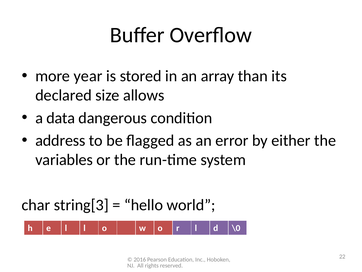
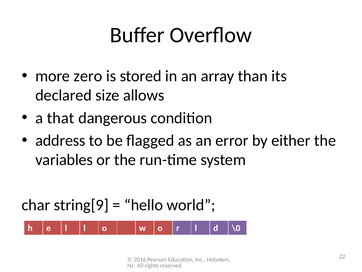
year: year -> zero (88, 76)
data: data -> that (61, 118)
string[3: string[3 -> string[9 (81, 205)
